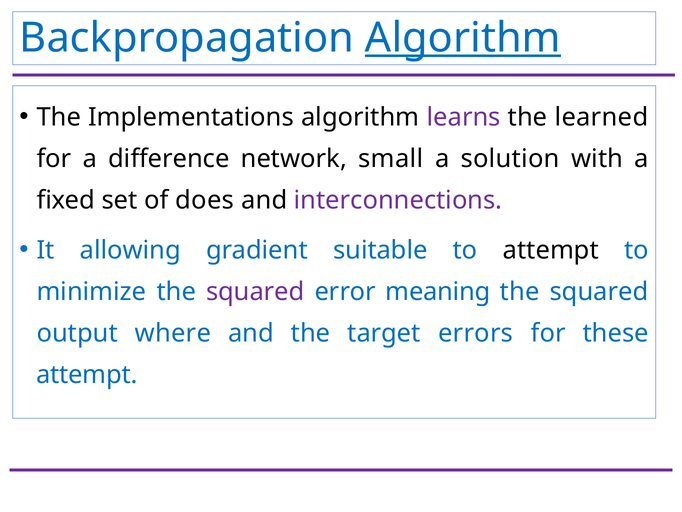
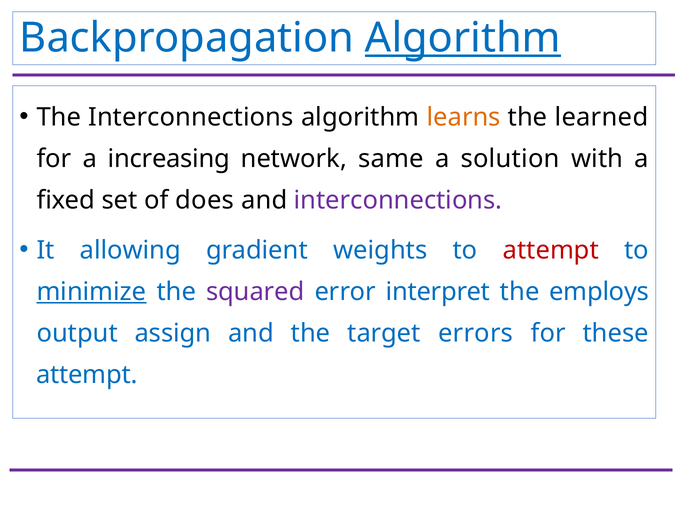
The Implementations: Implementations -> Interconnections (191, 117)
learns colour: purple -> orange (464, 117)
difference: difference -> increasing (169, 158)
small: small -> same (391, 158)
suitable: suitable -> weights (380, 250)
attempt colour: black -> red (551, 250)
minimize underline: none -> present (91, 291)
meaning: meaning -> interpret (438, 291)
squared: squared -> employs (599, 291)
where: where -> assign (173, 333)
